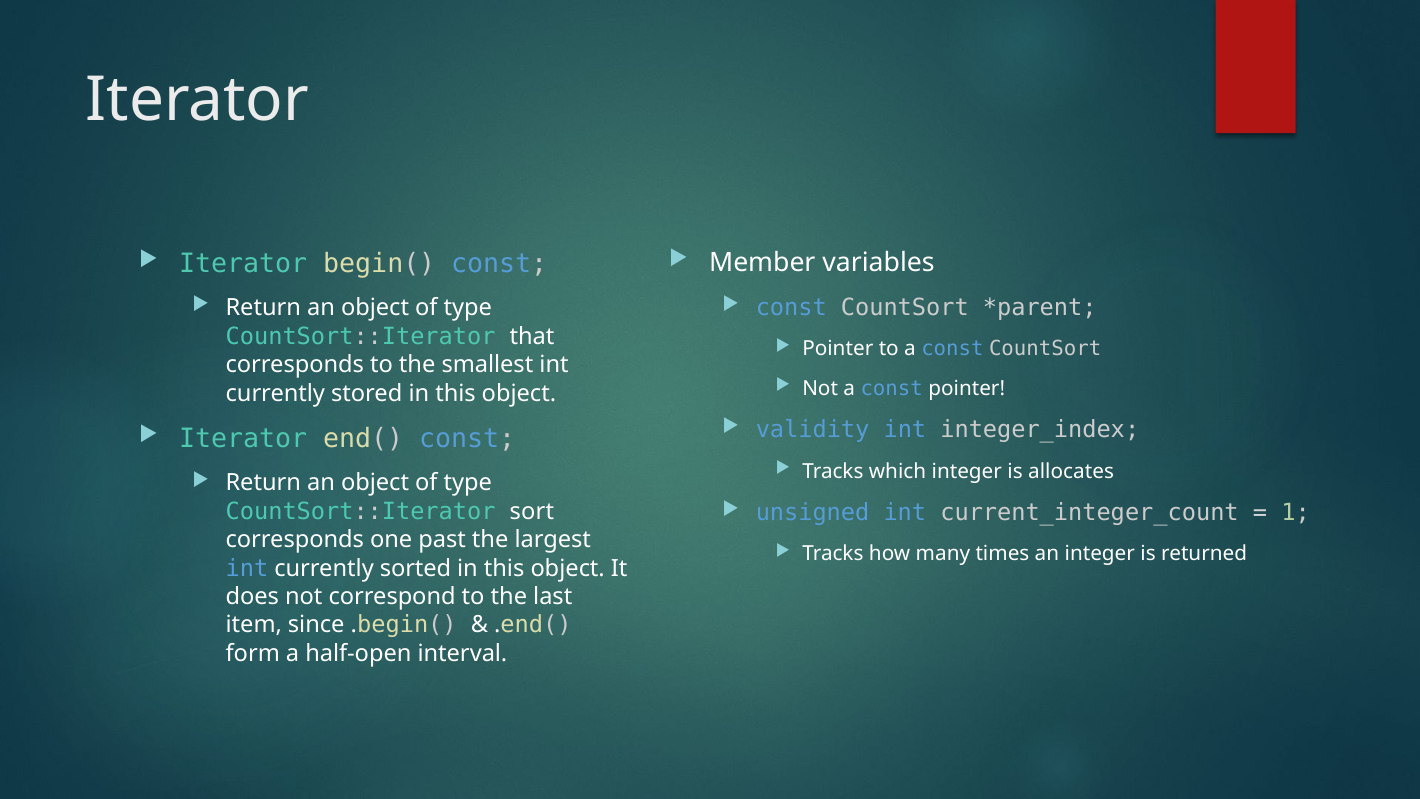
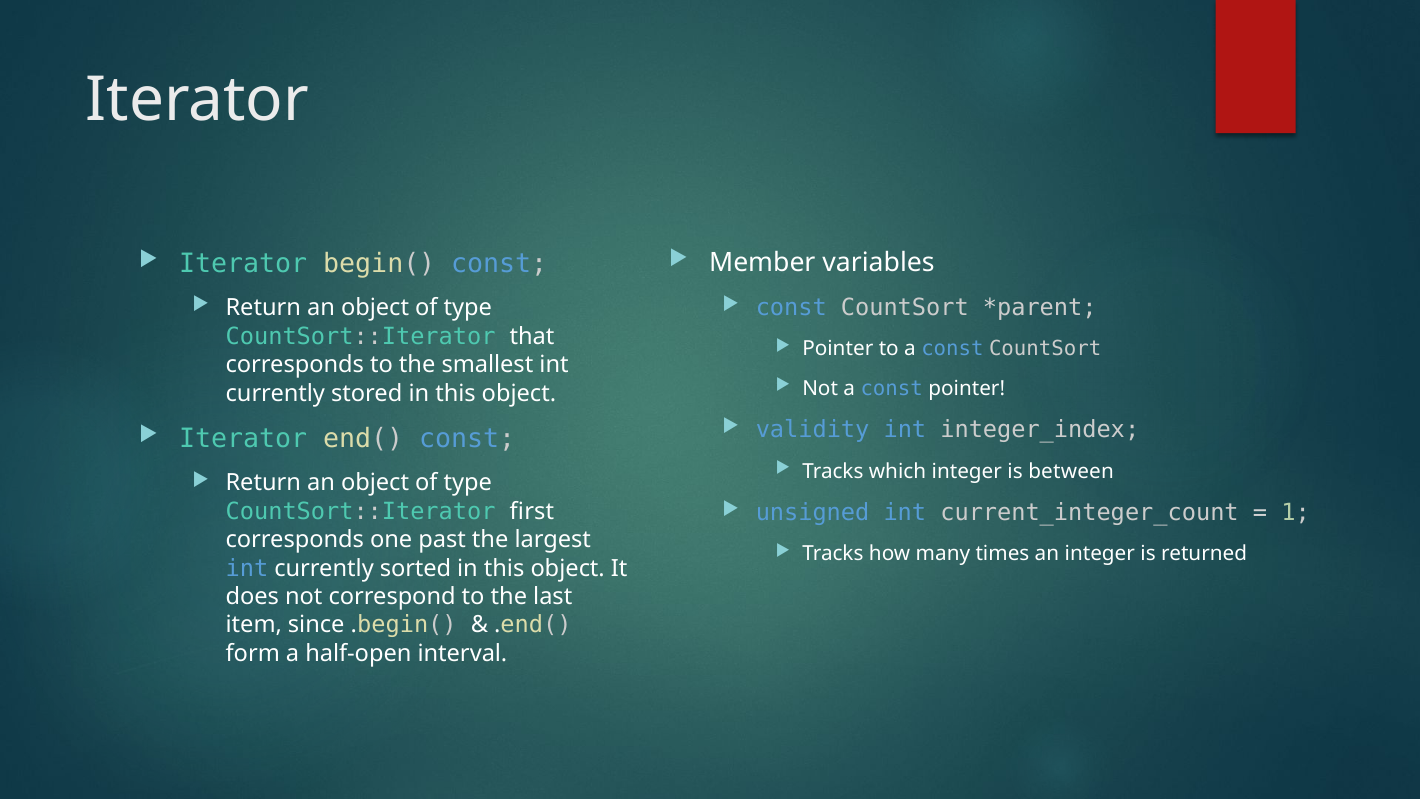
allocates: allocates -> between (1071, 471)
sort: sort -> first (532, 511)
